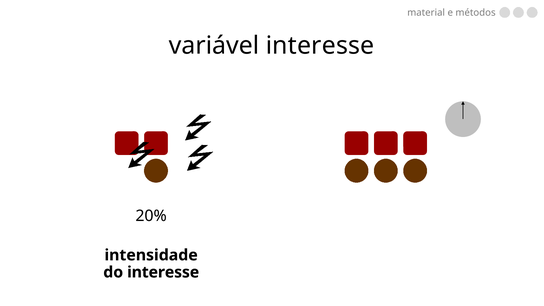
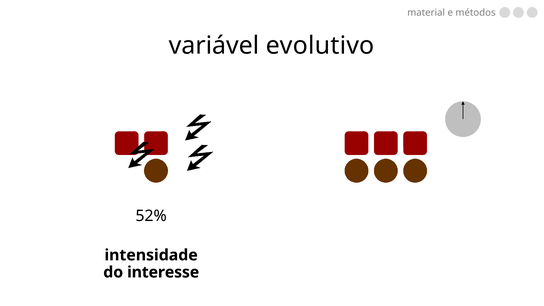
variável interesse: interesse -> evolutivo (320, 46)
20%: 20% -> 52% (151, 216)
